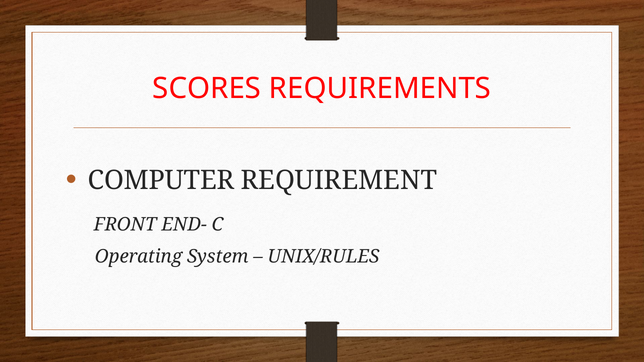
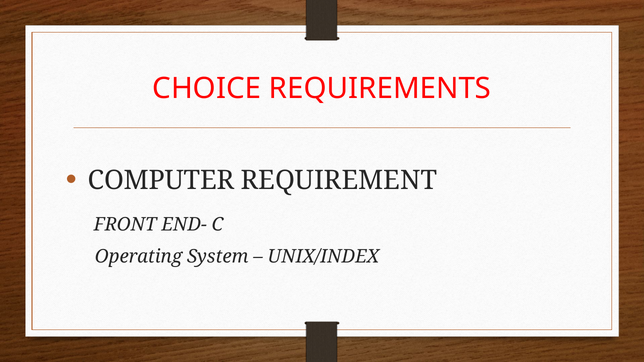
SCORES: SCORES -> CHOICE (207, 88)
UNIX/RULES: UNIX/RULES -> UNIX/INDEX (323, 257)
